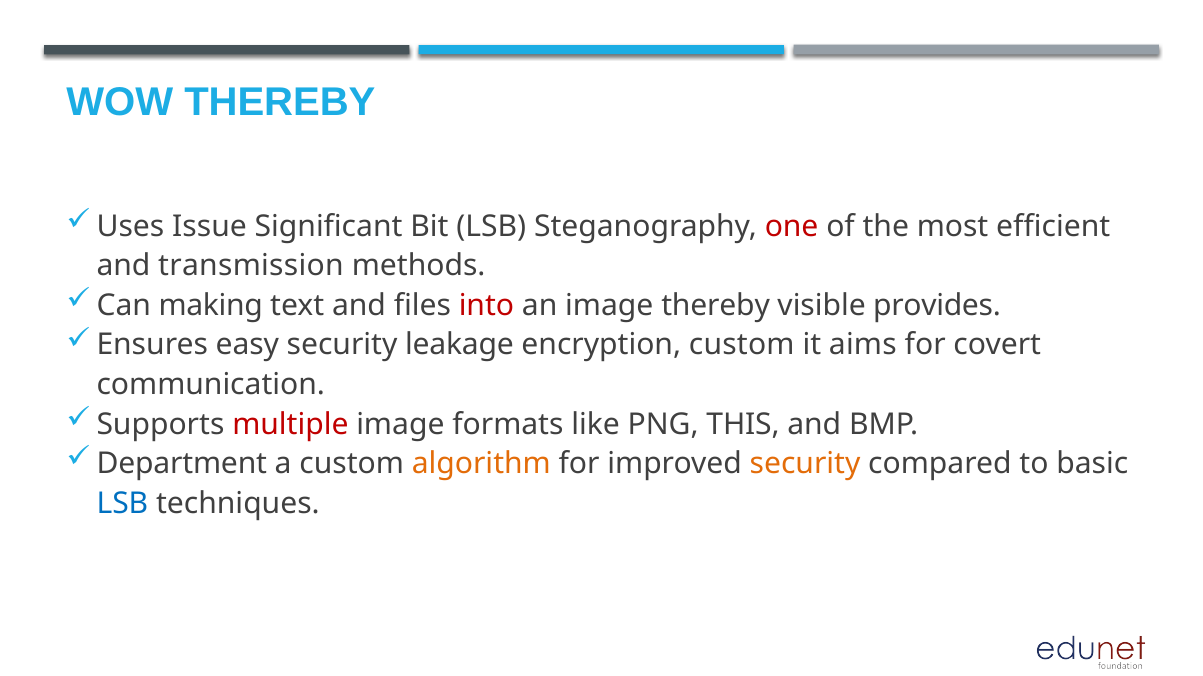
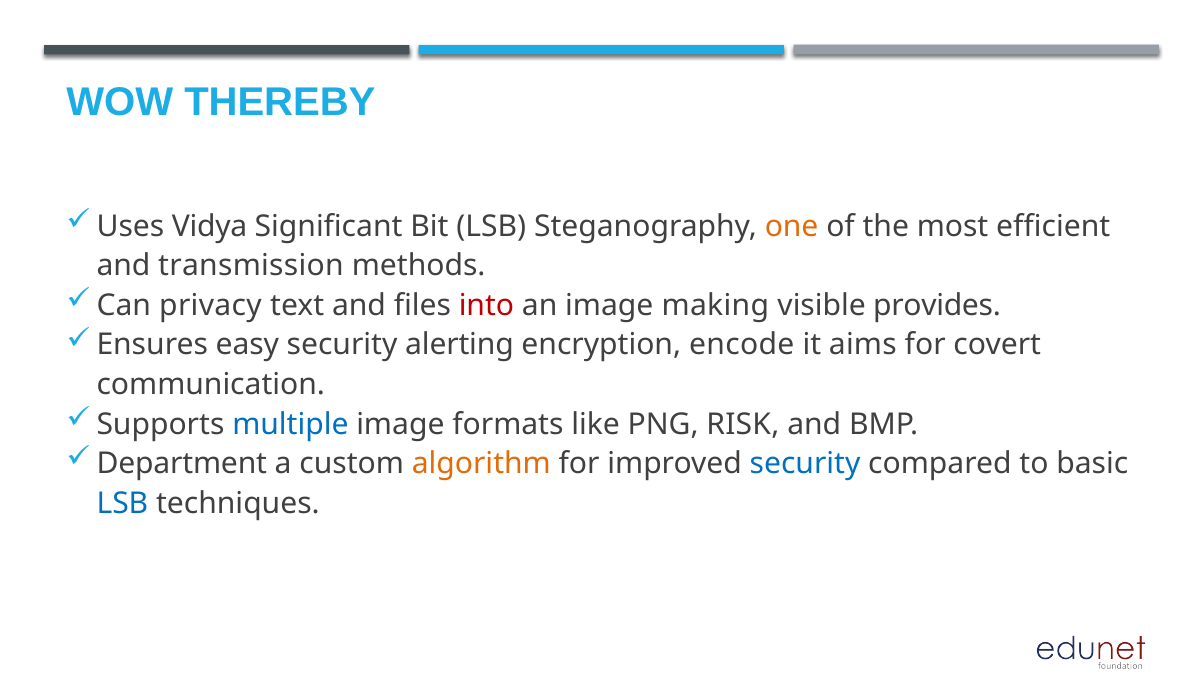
Issue: Issue -> Vidya (210, 226)
one colour: red -> orange (792, 226)
making: making -> privacy (210, 306)
image thereby: thereby -> making (715, 306)
leakage: leakage -> alerting (459, 345)
encryption custom: custom -> encode (742, 345)
multiple colour: red -> blue (290, 425)
THIS: THIS -> RISK (743, 425)
security colour: orange -> blue (805, 464)
